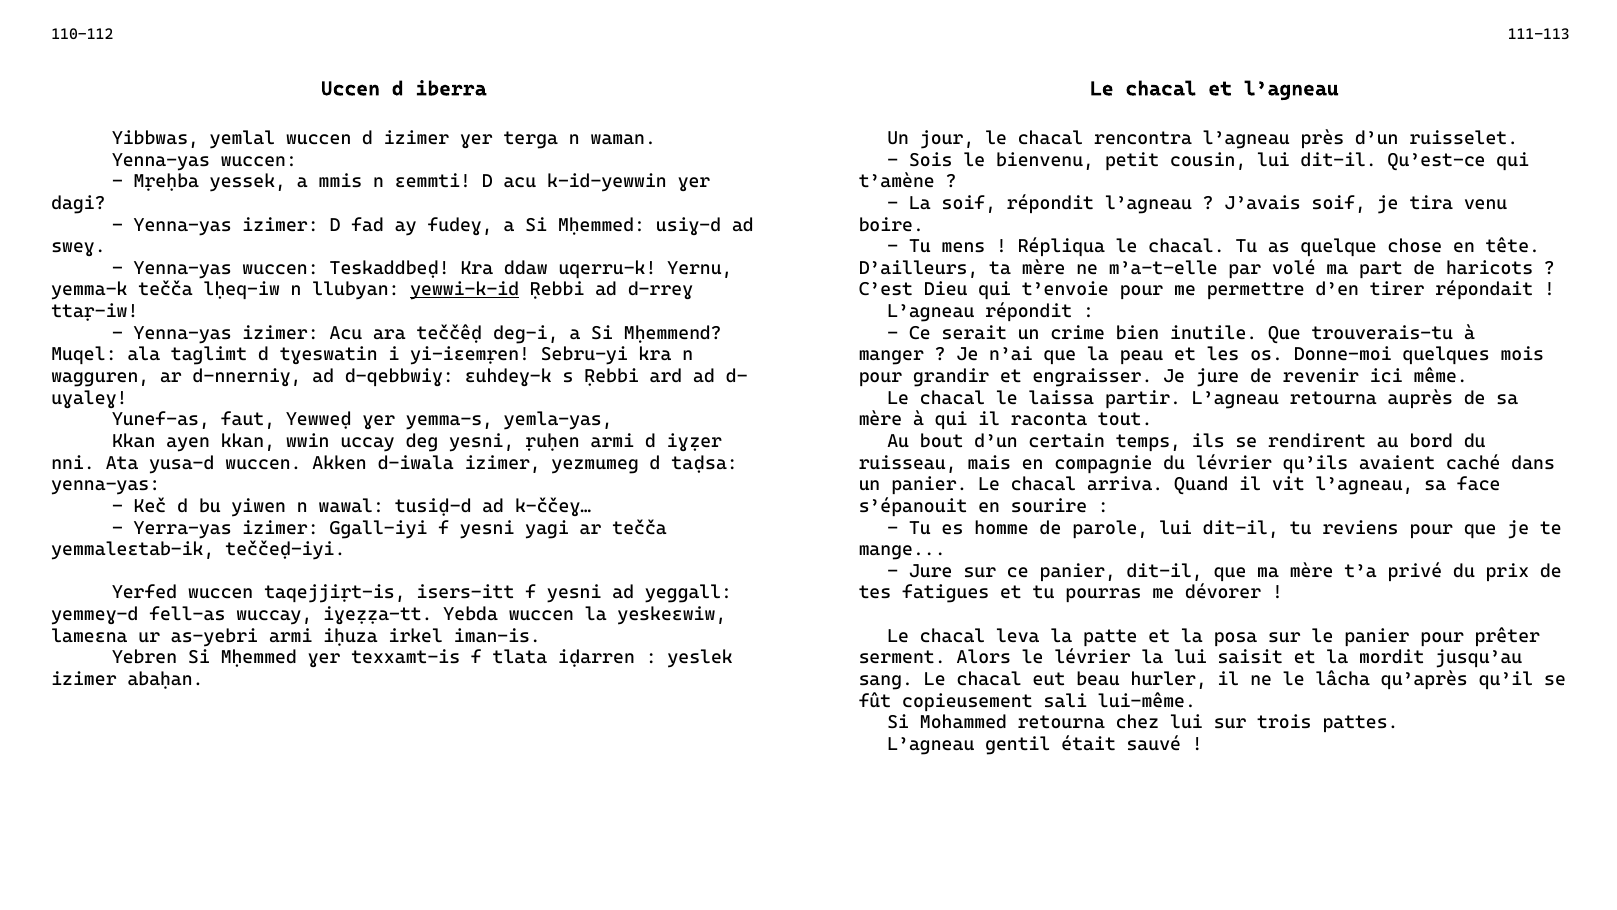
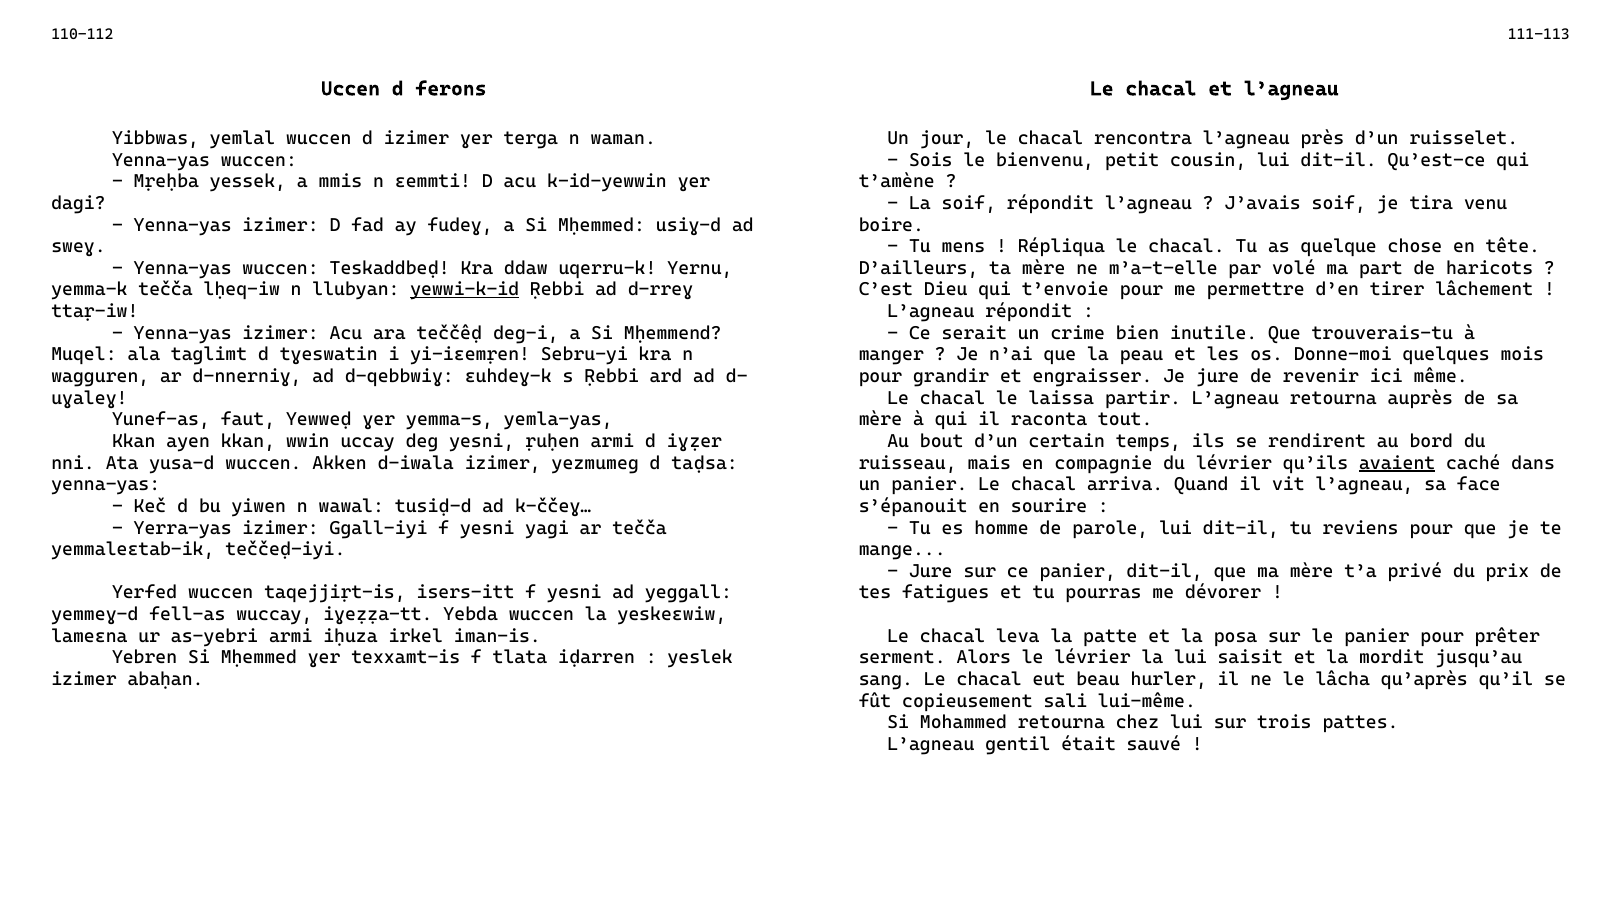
iberra: iberra -> ferons (451, 89)
répondait: répondait -> lâchement (1484, 290)
avaient underline: none -> present (1397, 463)
